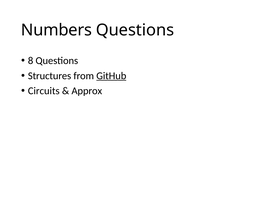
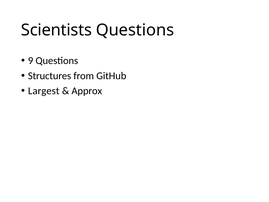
Numbers: Numbers -> Scientists (56, 30)
8: 8 -> 9 (31, 61)
GitHub underline: present -> none (111, 76)
Circuits: Circuits -> Largest (44, 91)
